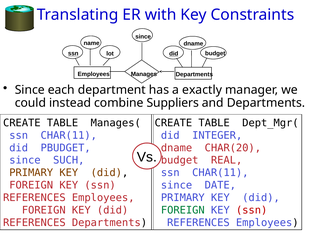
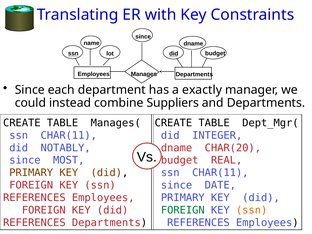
PBUDGET: PBUDGET -> NOTABLY (66, 148)
SUCH: SUCH -> MOST (69, 160)
ssn colour: red -> orange (252, 210)
